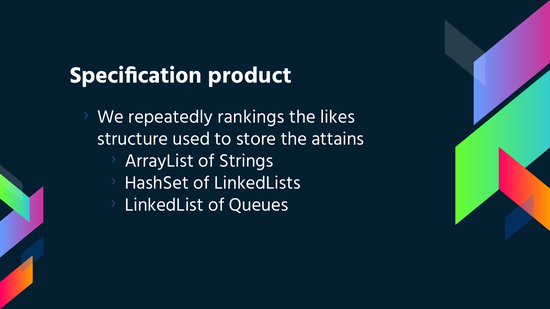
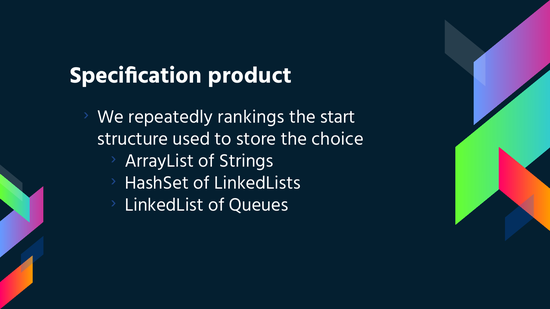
likes: likes -> start (338, 117)
attains: attains -> choice (338, 139)
